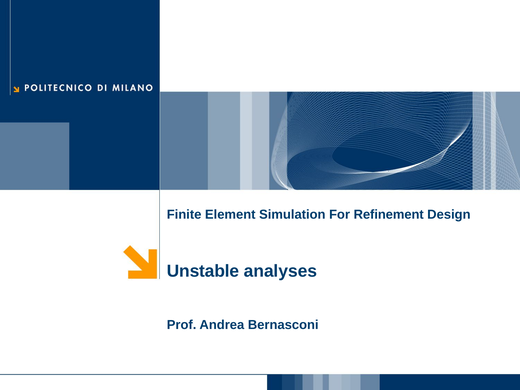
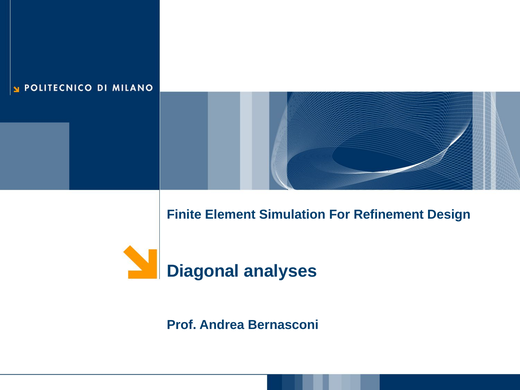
Unstable: Unstable -> Diagonal (203, 271)
